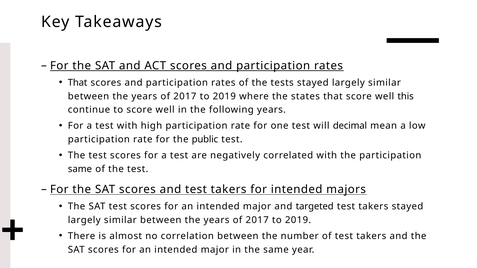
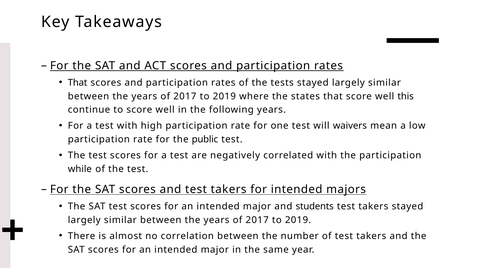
decimal: decimal -> waivers (350, 126)
same: same -> while (80, 169)
targeted: targeted -> students (315, 207)
